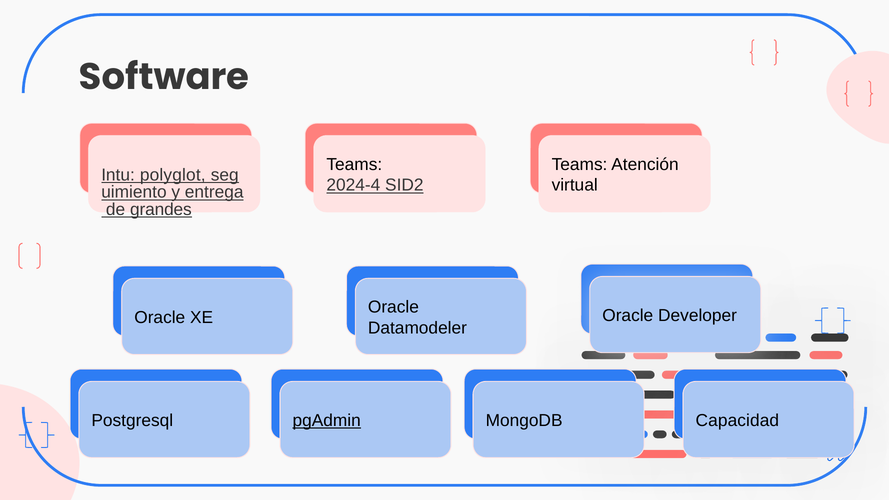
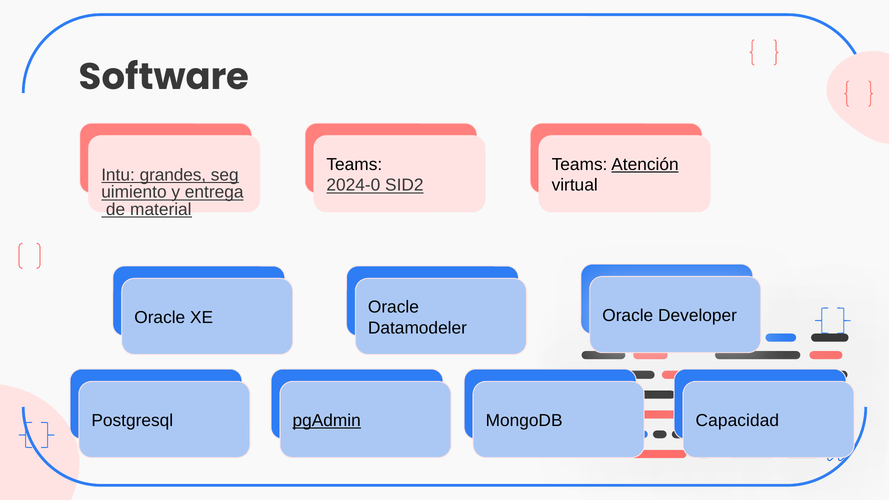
Atención underline: none -> present (645, 165)
polyglot: polyglot -> grandes (173, 175)
2024-4: 2024-4 -> 2024-0 (353, 185)
grandes: grandes -> material (161, 210)
